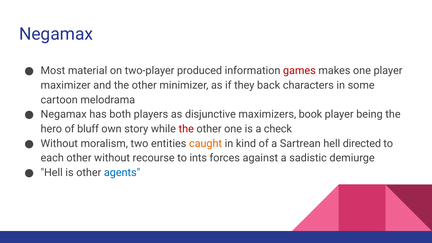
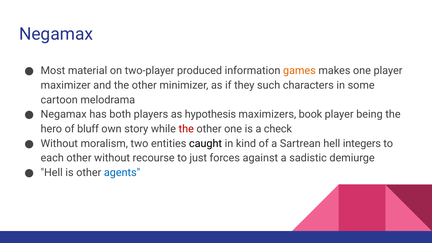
games colour: red -> orange (299, 71)
back: back -> such (269, 85)
disjunctive: disjunctive -> hypothesis (210, 114)
caught colour: orange -> black (206, 144)
directed: directed -> integers (362, 144)
ints: ints -> just (198, 158)
